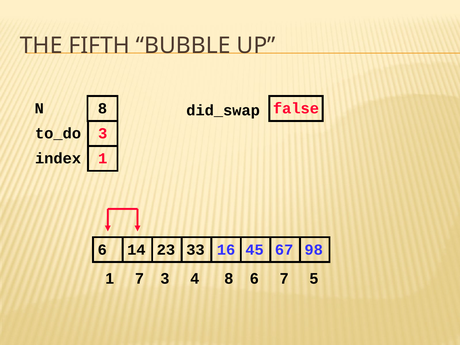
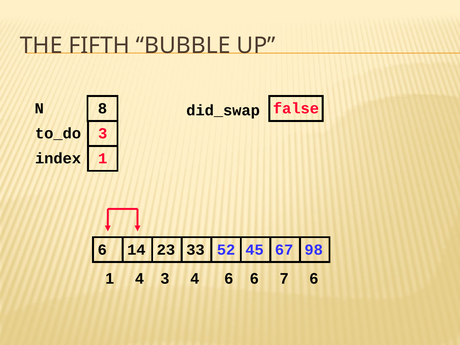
16: 16 -> 52 (226, 250)
1 7: 7 -> 4 (139, 279)
4 8: 8 -> 6 (229, 279)
7 5: 5 -> 6 (314, 279)
